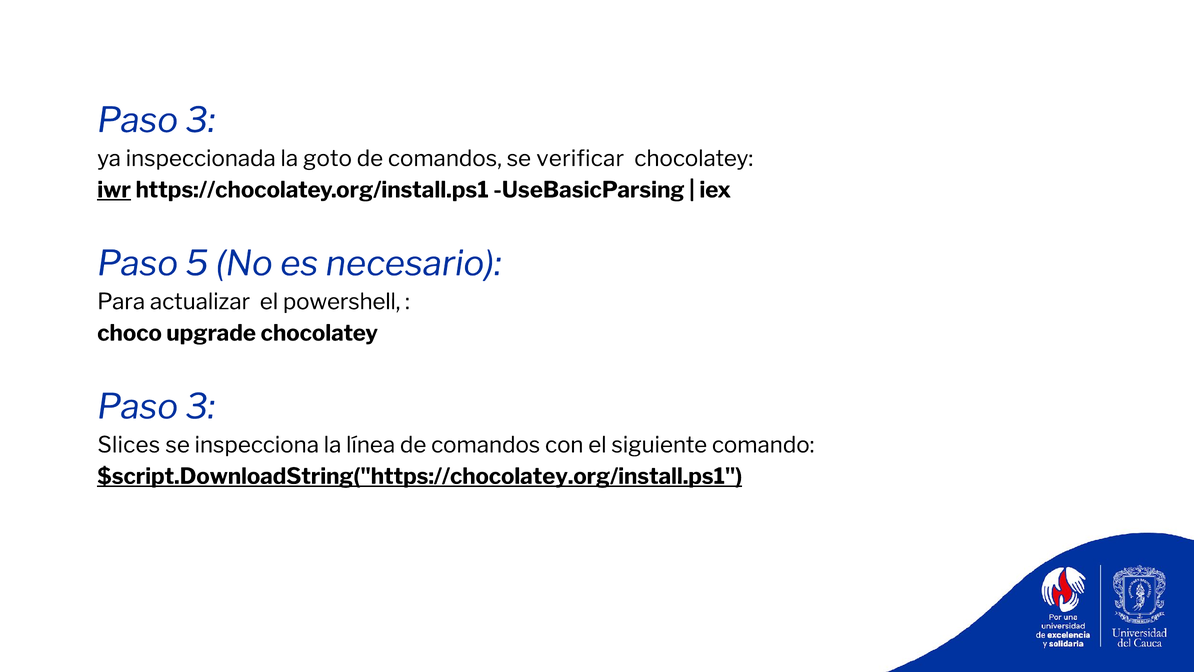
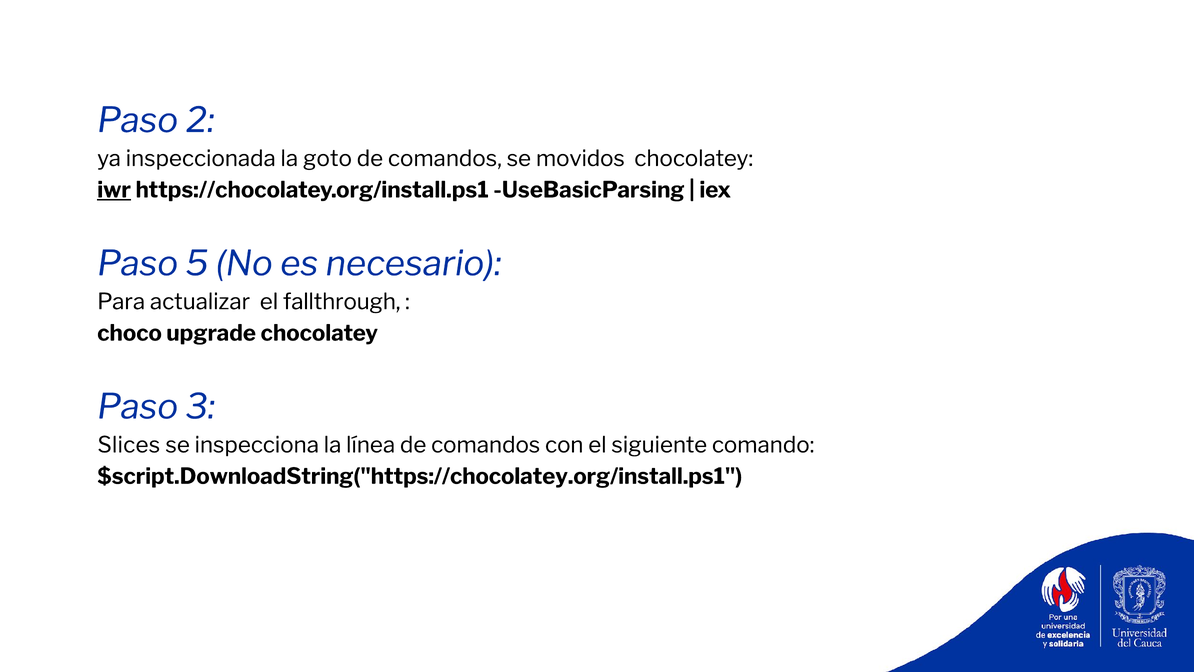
3: 3 -> 2 (200, 121)
verificar: verificar -> movidos (580, 159)
powershell: powershell -> fallthrough (342, 302)
$script.DownloadString("https://chocolatey.org/install.ps1 underline: present -> none (420, 476)
